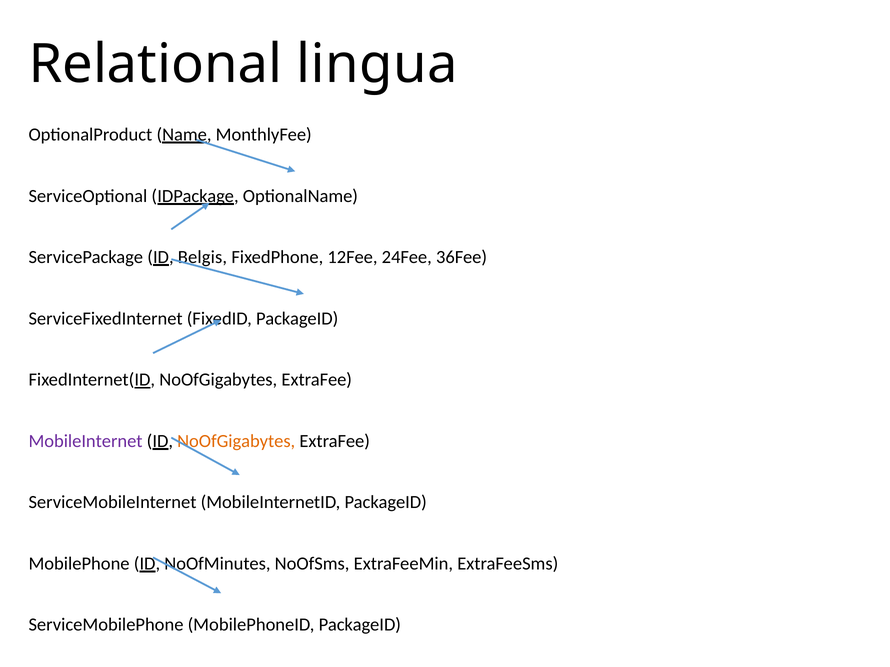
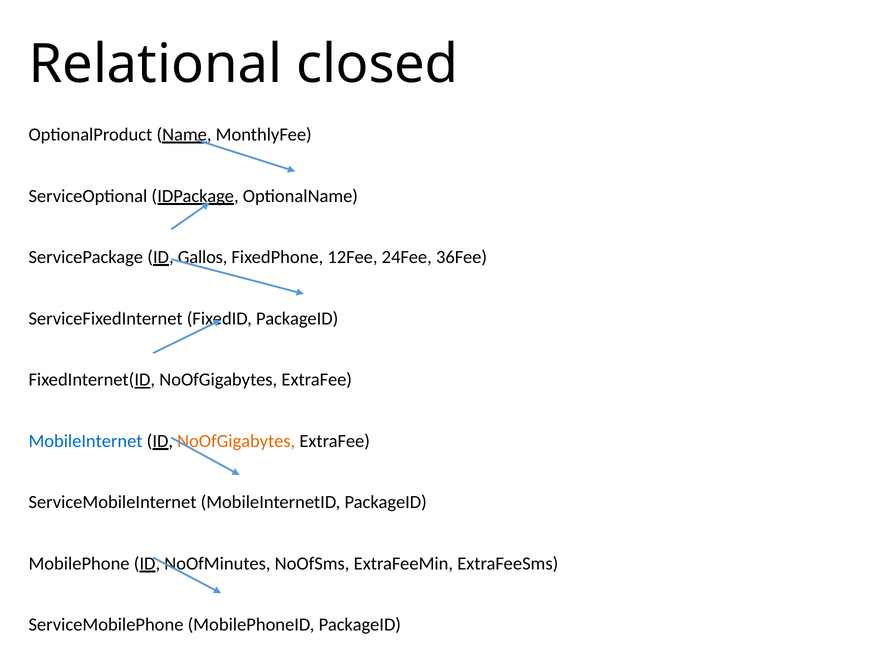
lingua: lingua -> closed (377, 64)
Belgis: Belgis -> Gallos (203, 257)
MobileInternet colour: purple -> blue (86, 441)
